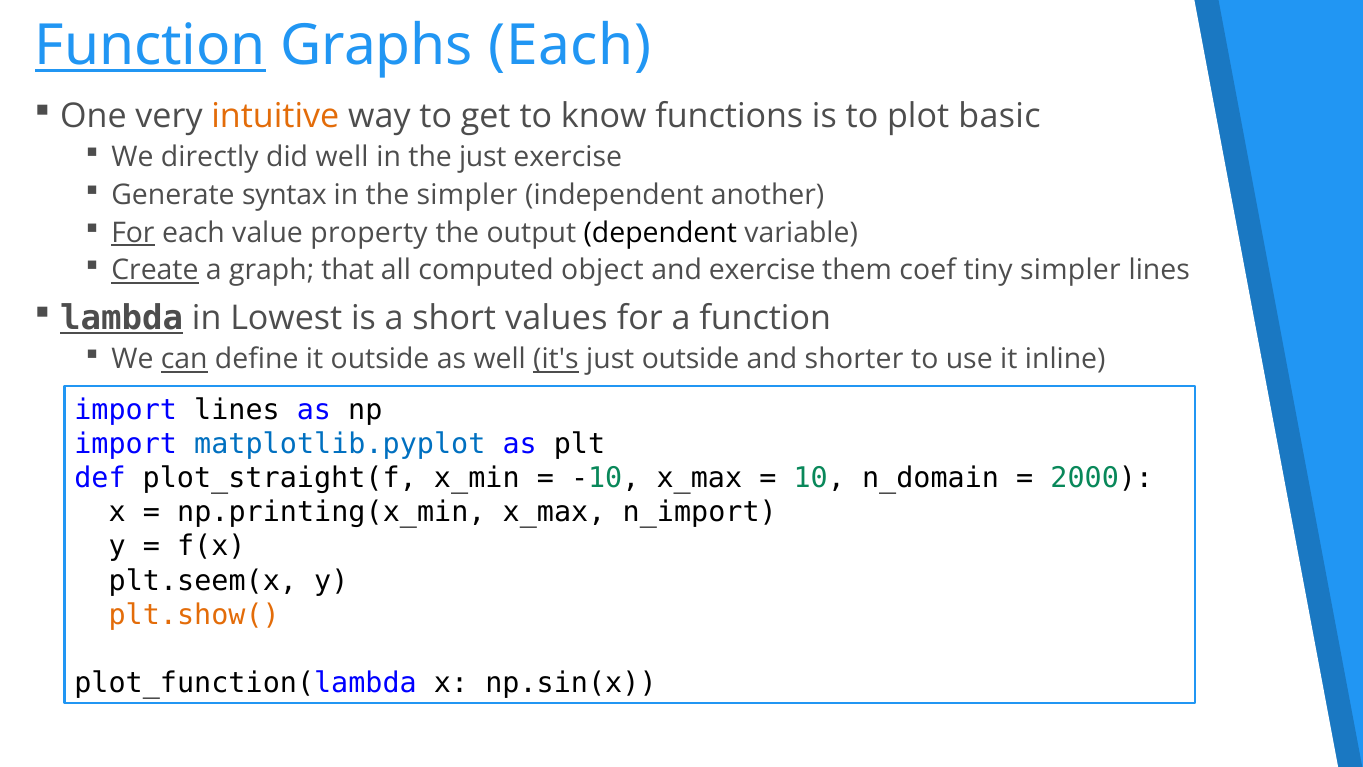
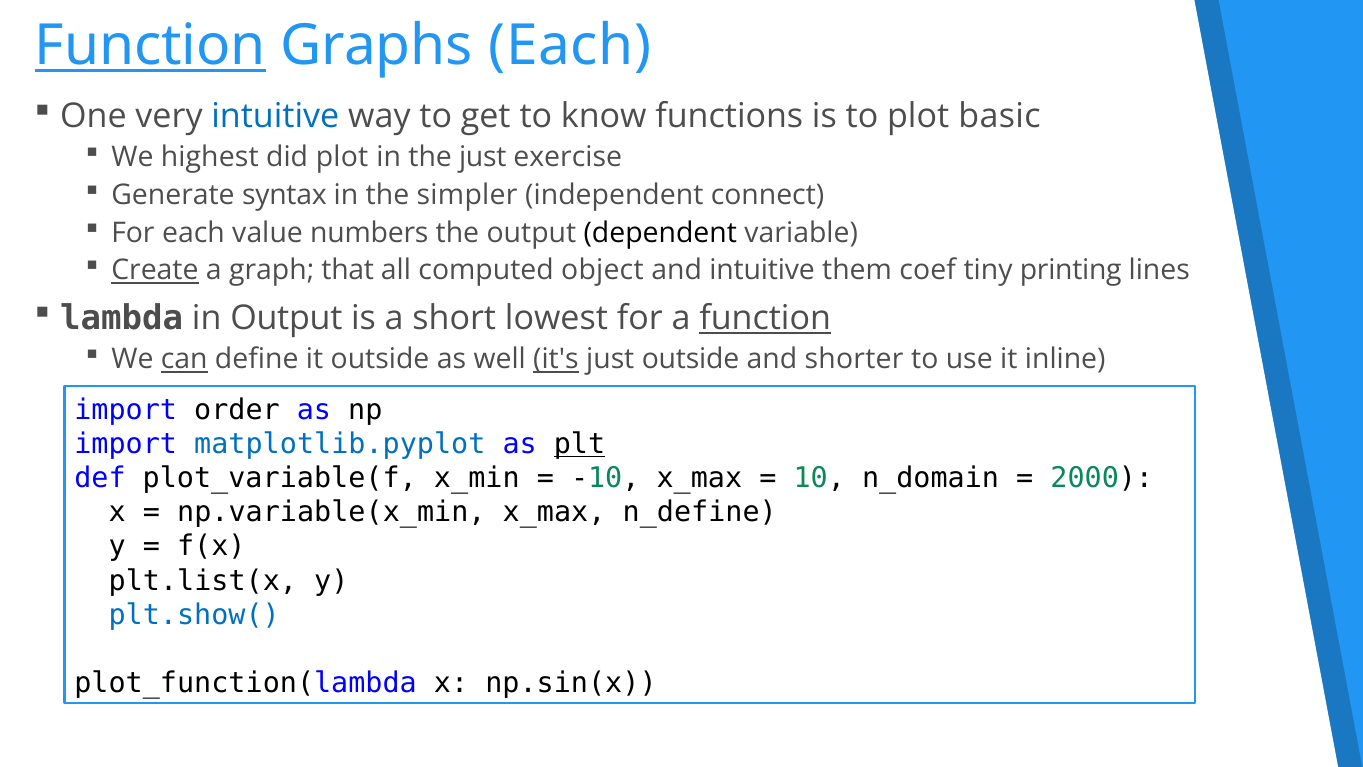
intuitive colour: orange -> blue (275, 116)
directly: directly -> highest (210, 157)
did well: well -> plot (342, 157)
another: another -> connect (768, 195)
For underline: present -> none (133, 233)
property: property -> numbers (369, 233)
and exercise: exercise -> intuitive (762, 270)
tiny simpler: simpler -> printing (1071, 270)
lambda underline: present -> none (122, 318)
in Lowest: Lowest -> Output (286, 318)
values: values -> lowest (556, 318)
function underline: none -> present (765, 318)
import lines: lines -> order (237, 410)
plt underline: none -> present (580, 444)
plot_straight(f: plot_straight(f -> plot_variable(f (280, 478)
np.printing(x_min: np.printing(x_min -> np.variable(x_min (331, 512)
n_import: n_import -> n_define (700, 512)
plt.seem(x: plt.seem(x -> plt.list(x (203, 580)
plt.show( colour: orange -> blue (194, 614)
